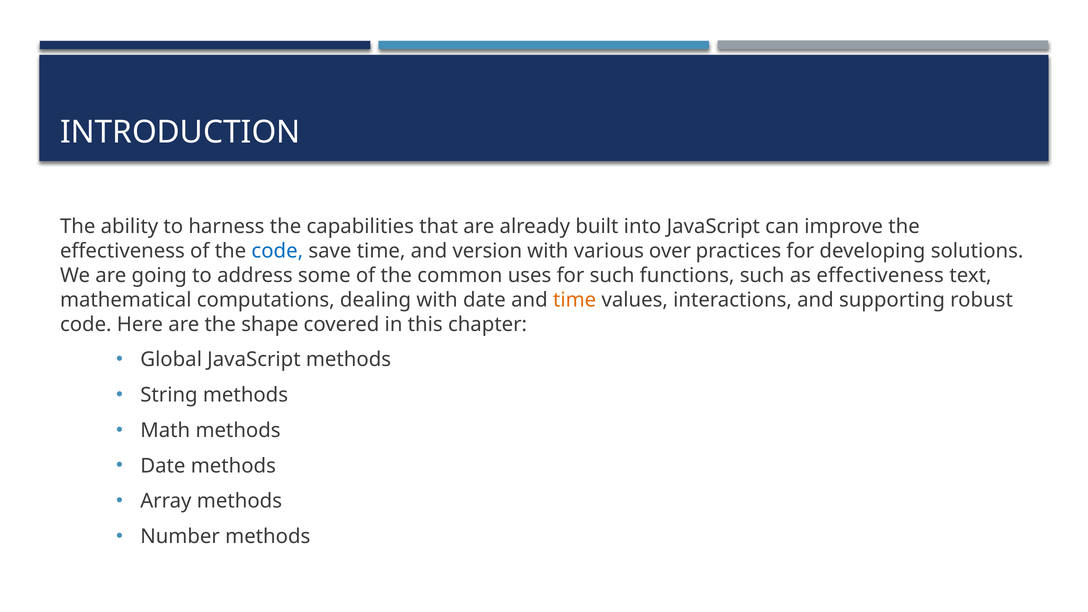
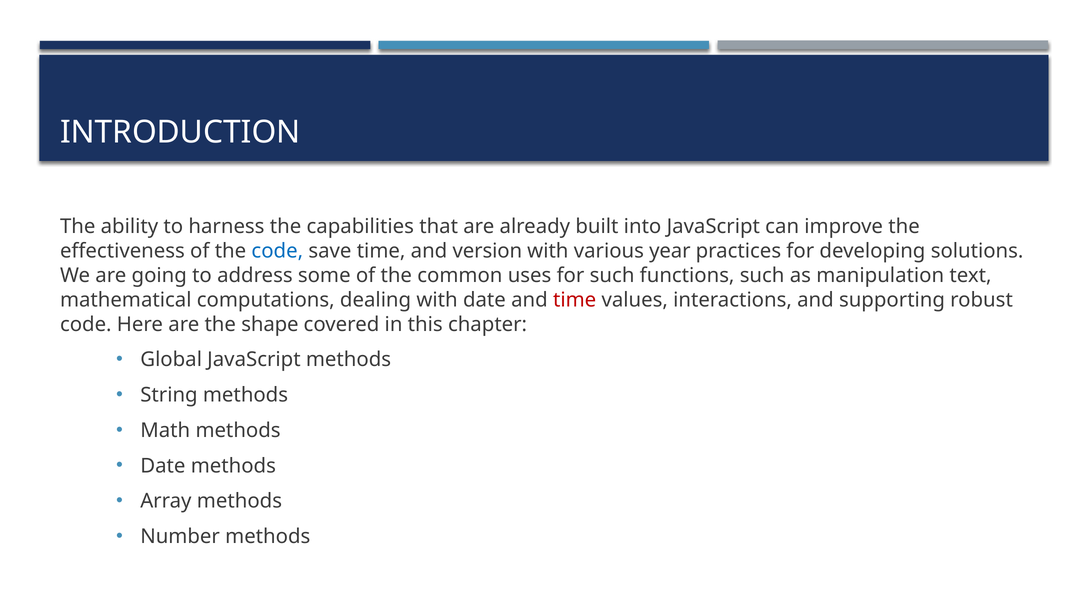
over: over -> year (670, 251)
as effectiveness: effectiveness -> manipulation (880, 275)
time colour: orange -> red (575, 300)
